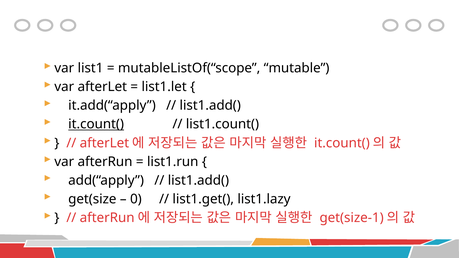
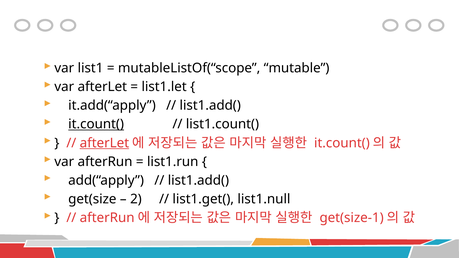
afterLet underline: none -> present (104, 143)
0: 0 -> 2 (136, 199)
list1.lazy: list1.lazy -> list1.null (264, 199)
